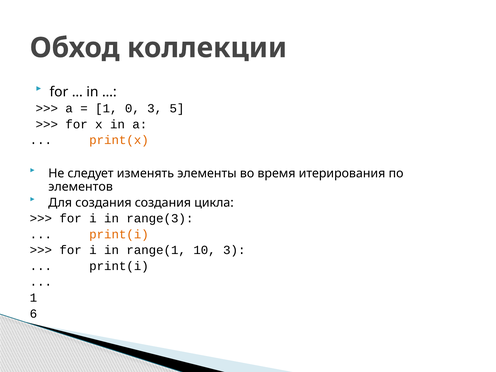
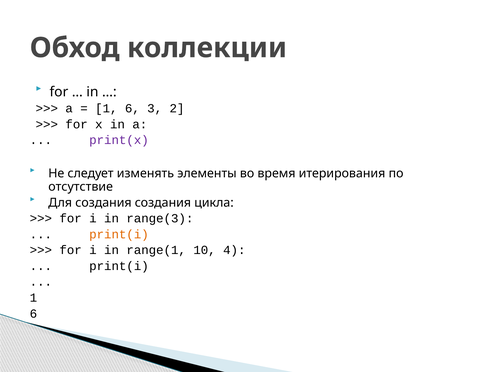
0: 0 -> 6 (132, 108)
5: 5 -> 2 (177, 108)
print(x colour: orange -> purple (119, 140)
элементов: элементов -> отсутствие (81, 187)
10 3: 3 -> 4 (234, 250)
